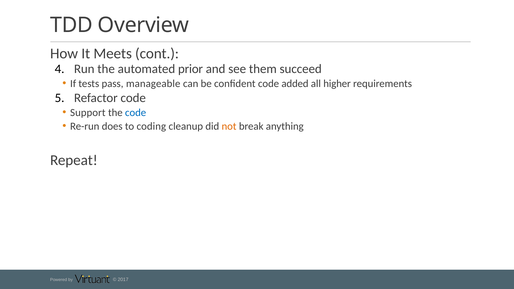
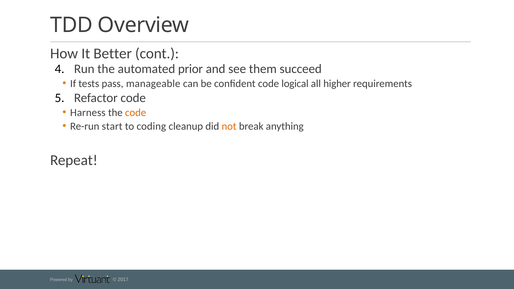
Meets: Meets -> Better (113, 53)
added: added -> logical (295, 84)
Support: Support -> Harness (88, 113)
code colour: blue -> orange (136, 113)
does: does -> start (112, 126)
